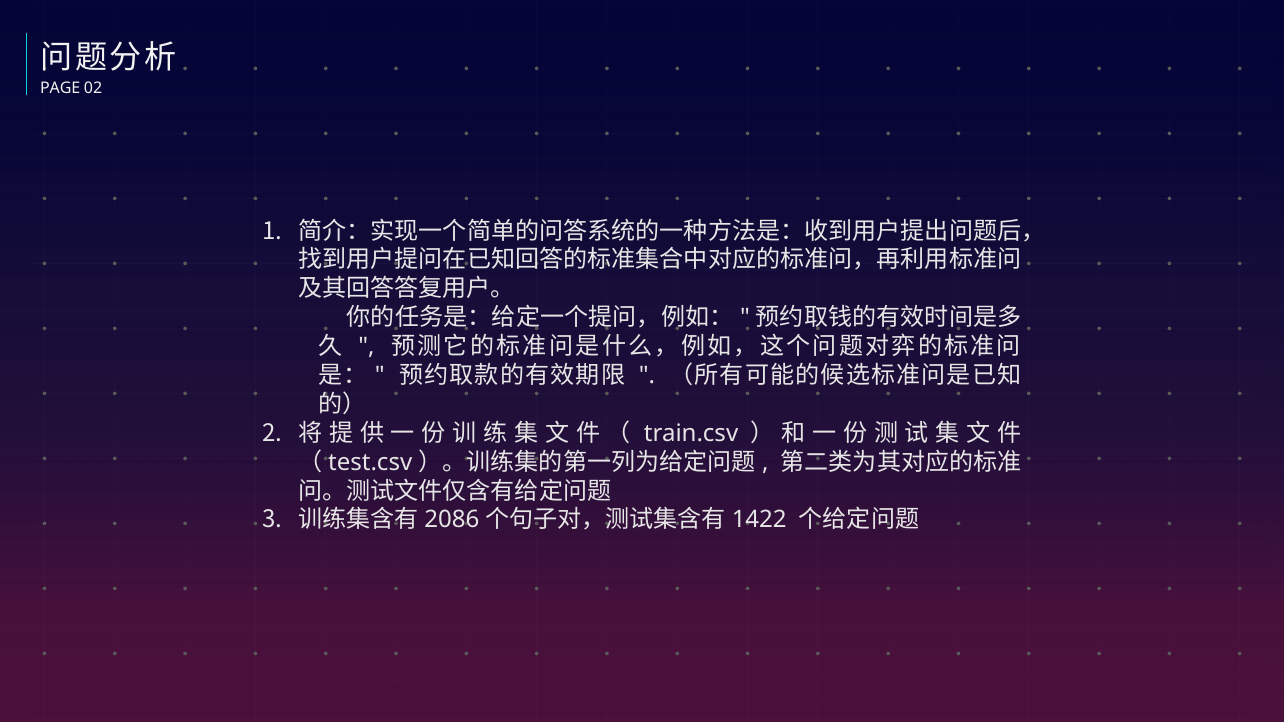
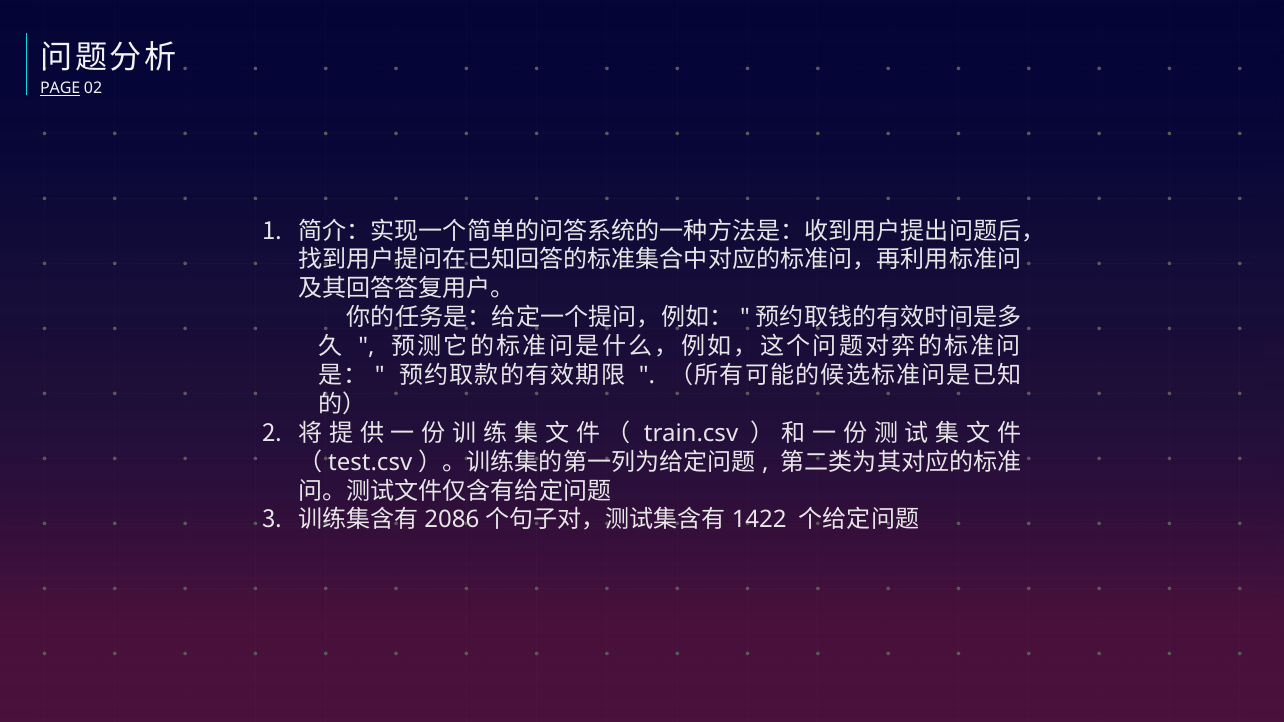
PAGE underline: none -> present (60, 88)
